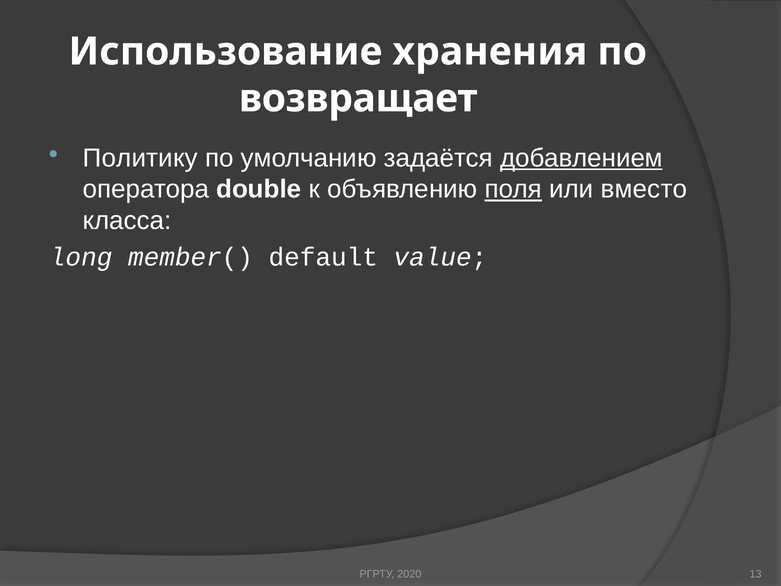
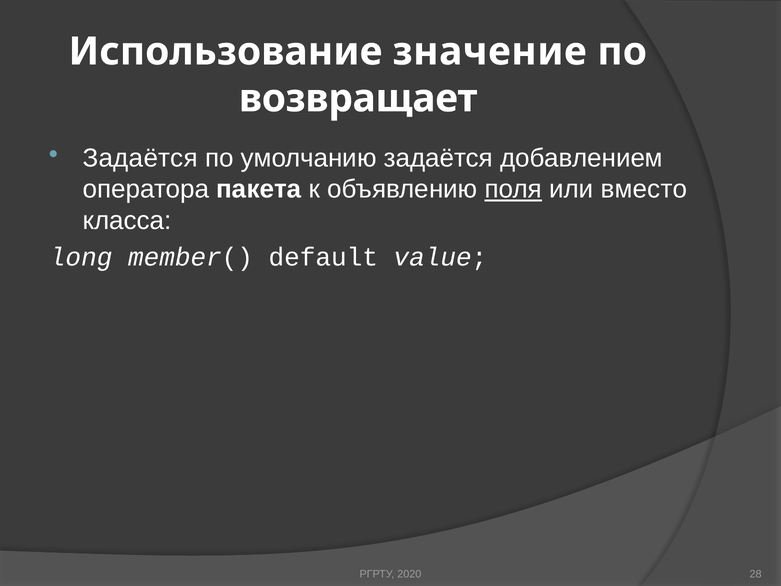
хранения: хранения -> значение (490, 52)
Политику: Политику -> Задаётся (140, 158)
добавлением underline: present -> none (581, 158)
double: double -> пакета (259, 189)
13: 13 -> 28 (756, 574)
